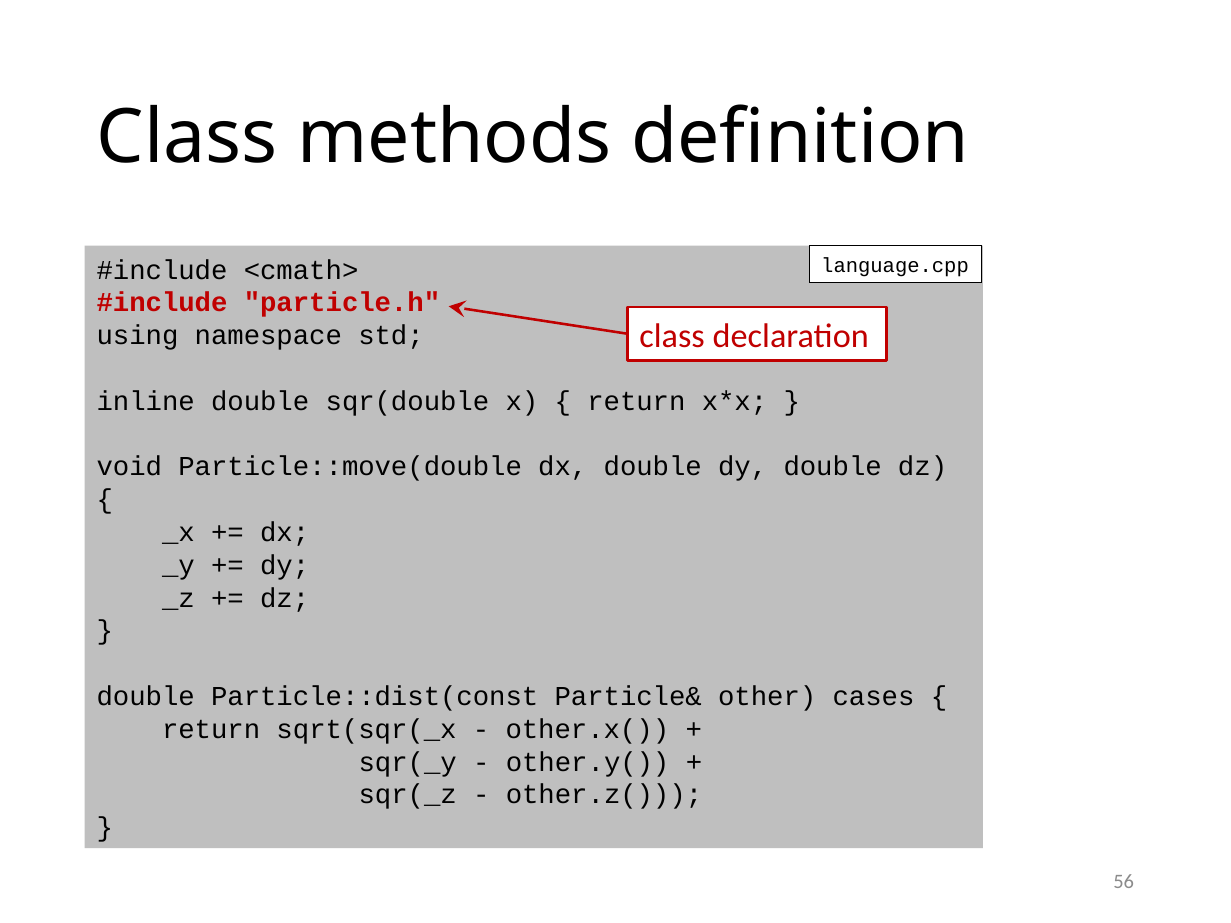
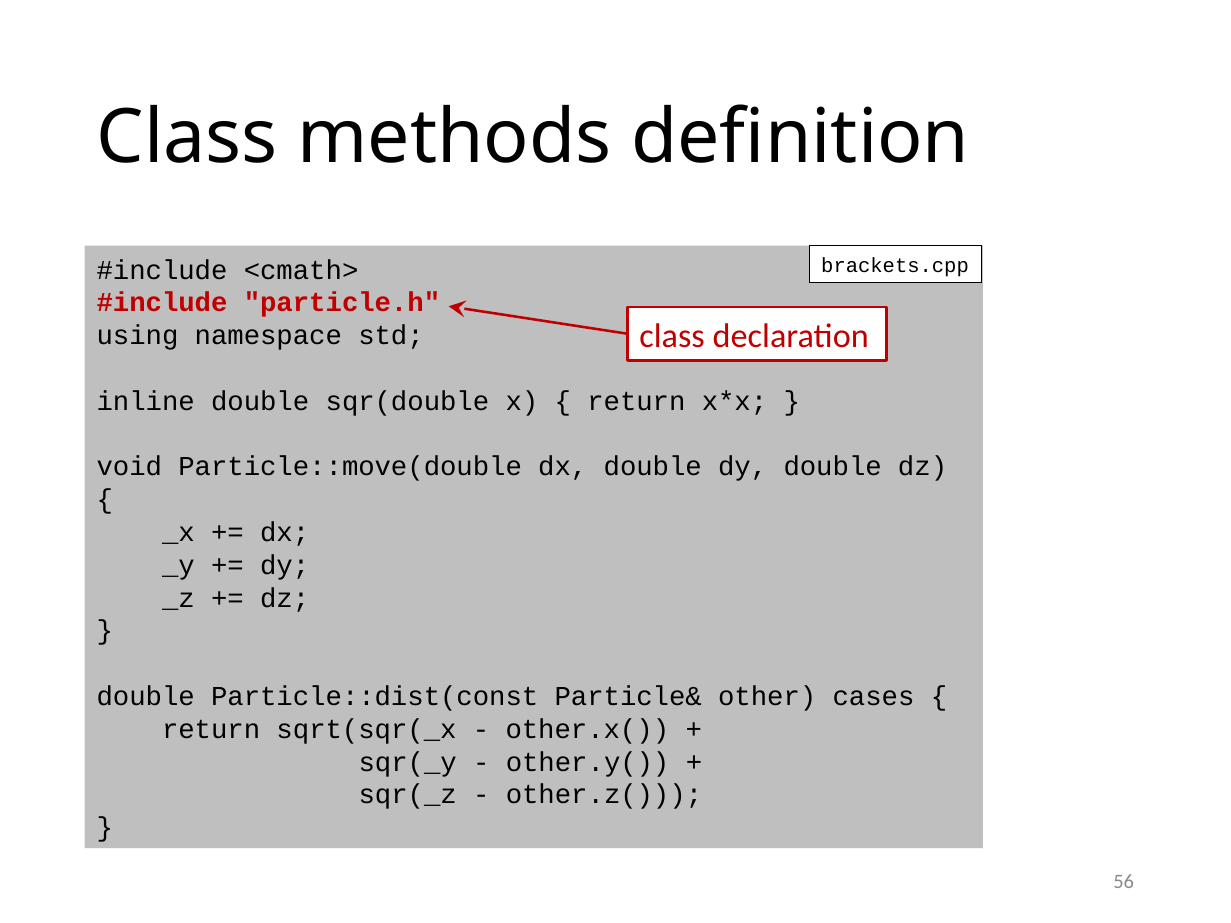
language.cpp: language.cpp -> brackets.cpp (895, 266)
